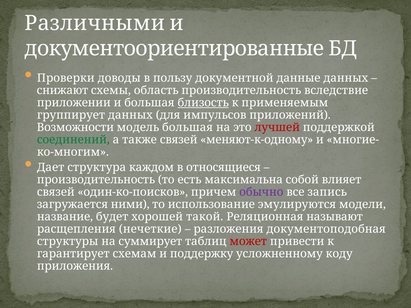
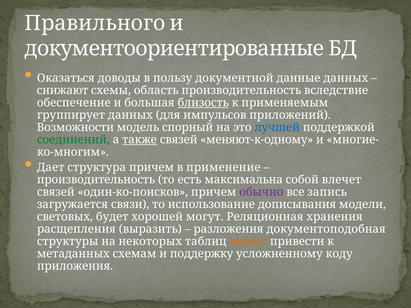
Различными: Различными -> Правильного (95, 23)
Проверки: Проверки -> Оказаться (66, 78)
приложении: приложении -> обеспечение (74, 103)
модель большая: большая -> спорный (188, 127)
лучшей colour: red -> blue (277, 127)
также underline: none -> present (140, 140)
структура каждом: каждом -> причем (151, 168)
относящиеся: относящиеся -> применение (223, 168)
влияет: влияет -> влечет (342, 180)
ними: ними -> связи (130, 205)
эмулируются: эмулируются -> дописывания (297, 205)
название: название -> световых (65, 217)
такой: такой -> могут (205, 217)
называют: называют -> хранения (335, 217)
нечеткие: нечеткие -> выразить (150, 229)
суммирует: суммирует -> некоторых (150, 242)
может colour: red -> orange (248, 242)
гарантирует: гарантирует -> метаданных (73, 254)
